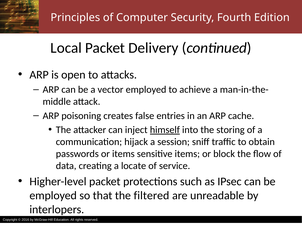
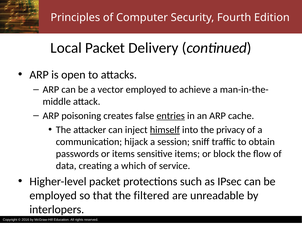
entries underline: none -> present (171, 116)
storing: storing -> privacy (231, 130)
locate: locate -> which (134, 166)
